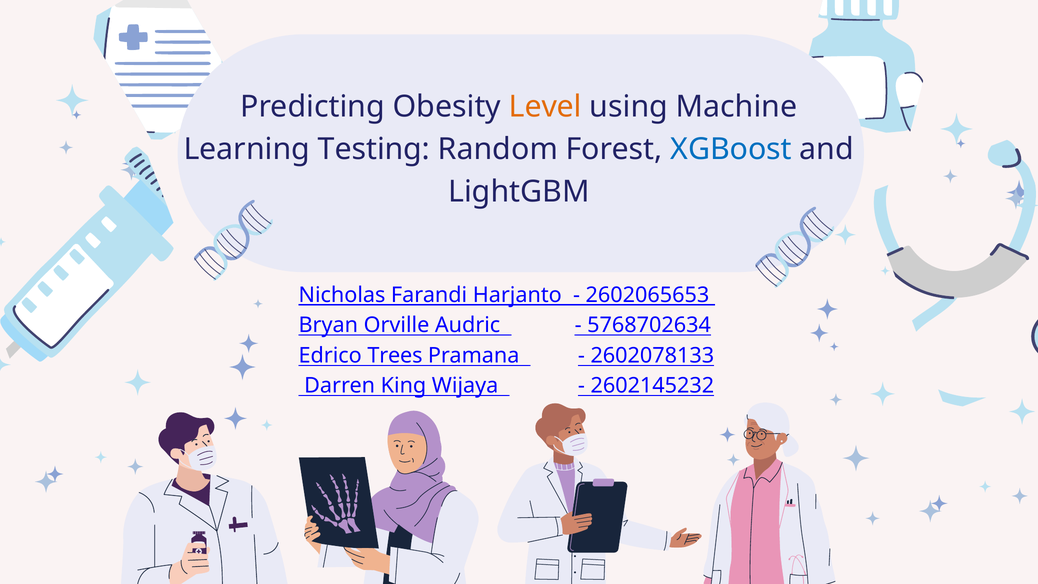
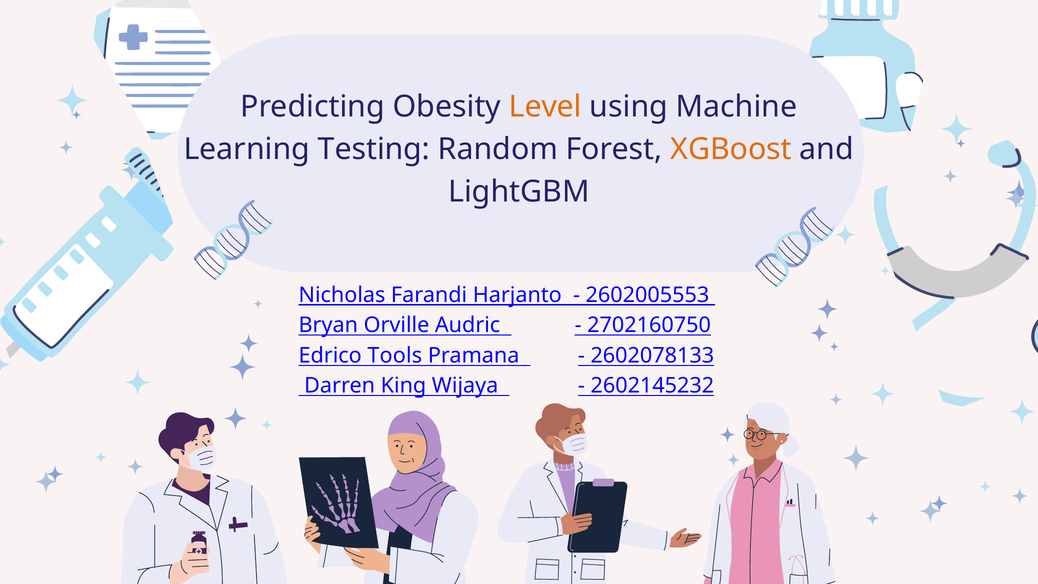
XGBoost colour: blue -> orange (731, 149)
2602065653: 2602065653 -> 2602005553 (647, 295)
5768702634: 5768702634 -> 2702160750 (649, 325)
Trees: Trees -> Tools (395, 355)
